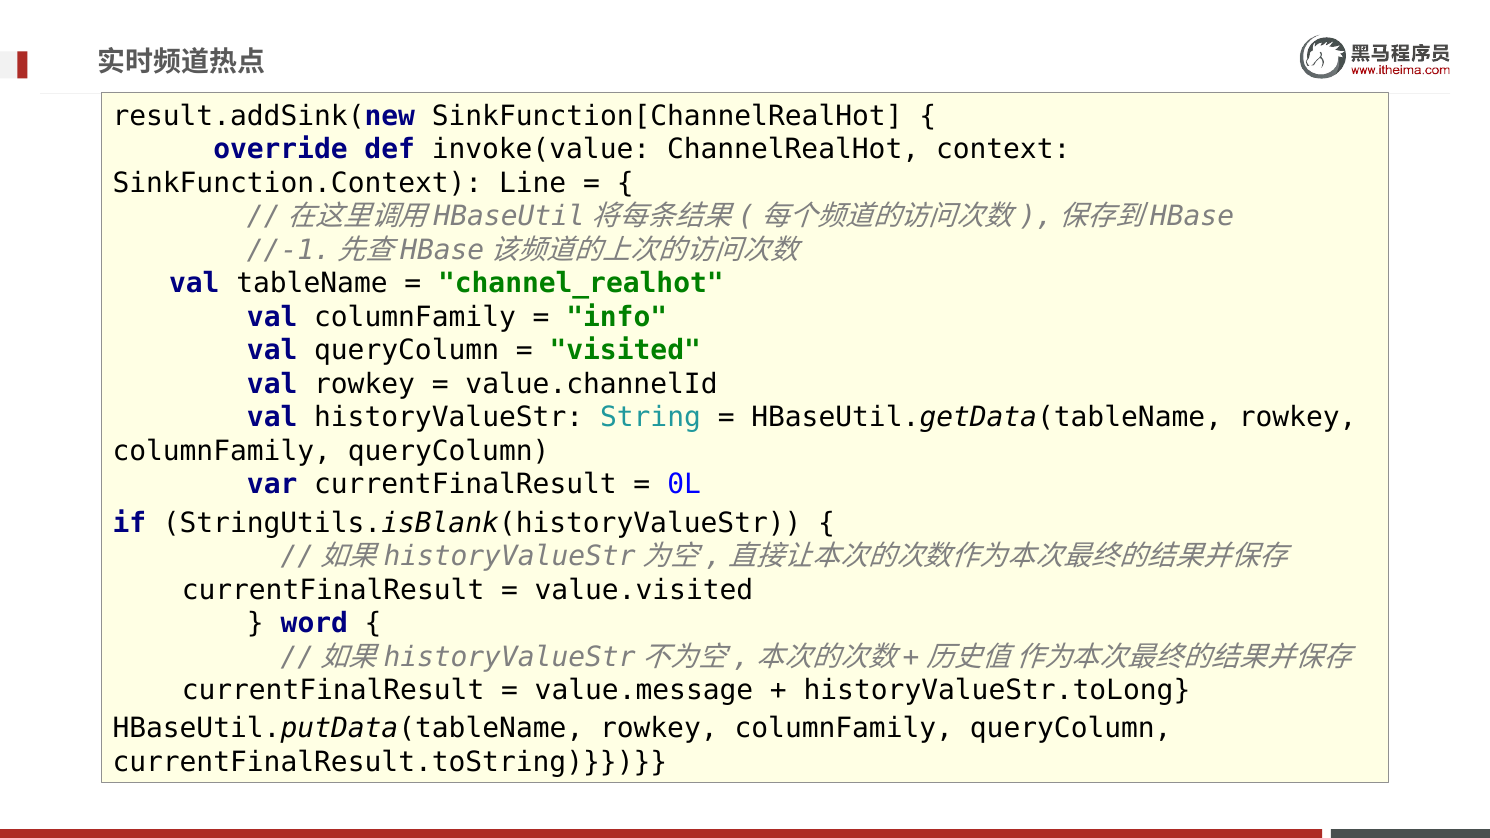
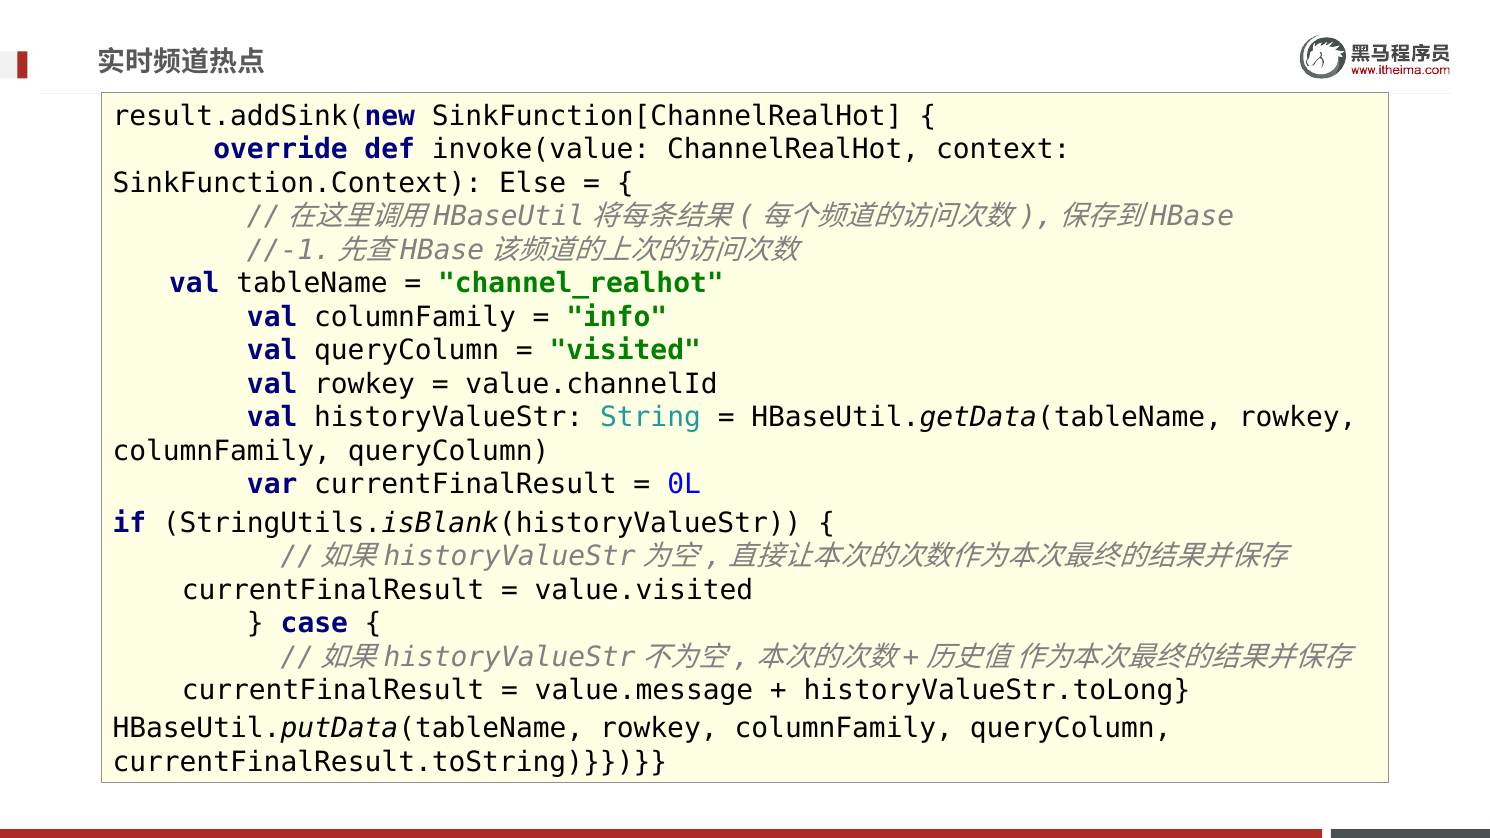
Line: Line -> Else (533, 183)
word: word -> case (314, 624)
